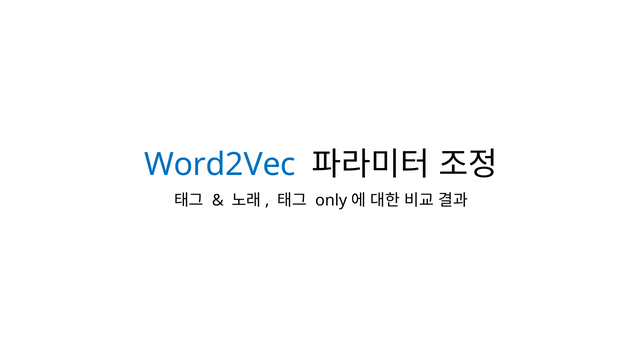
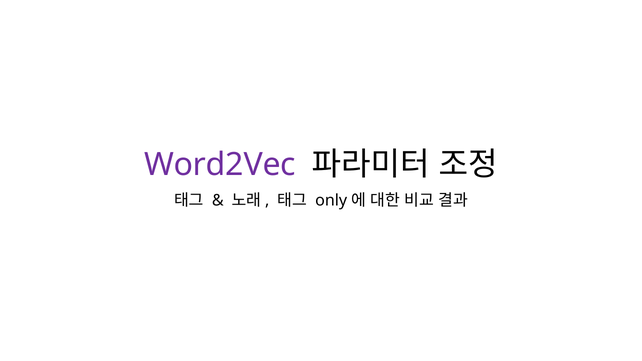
Word2Vec colour: blue -> purple (220, 165)
